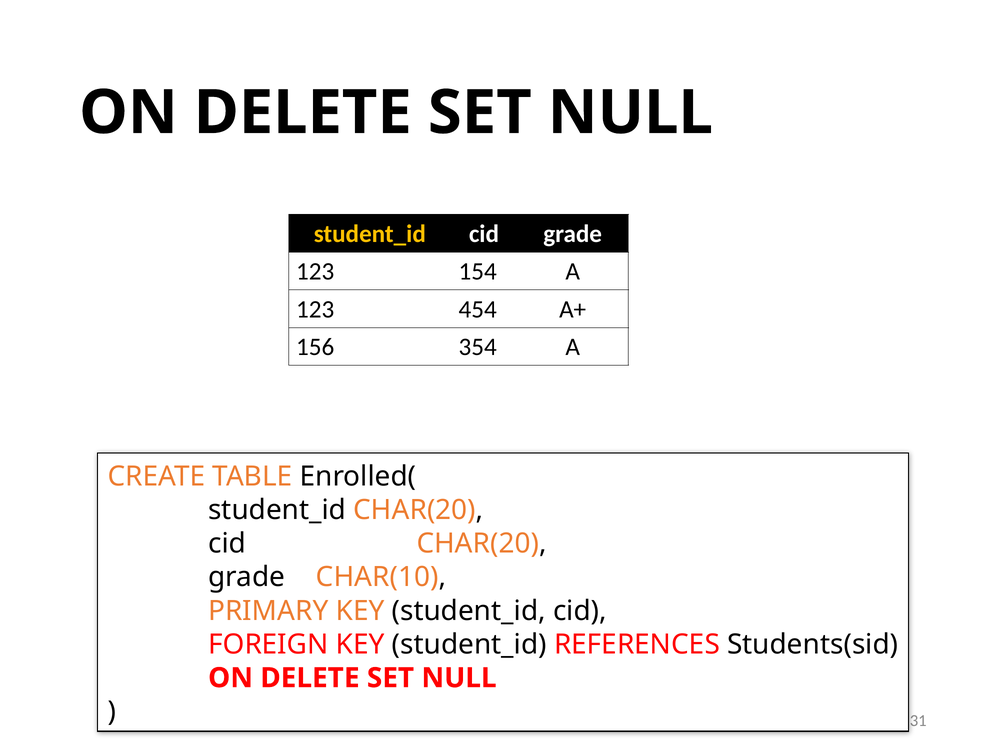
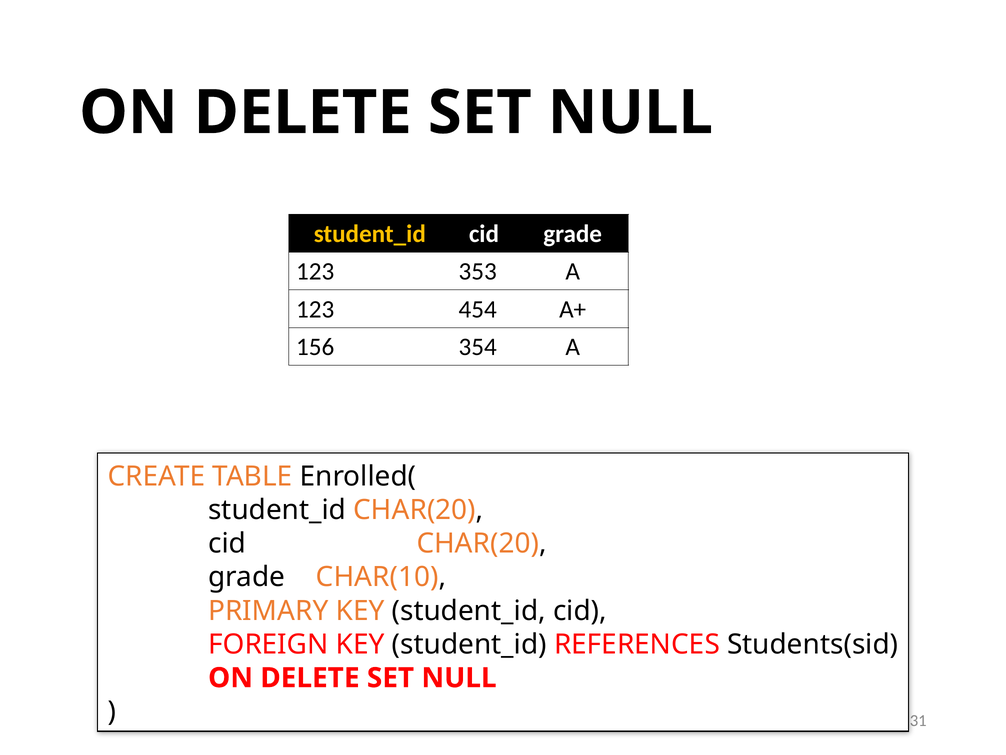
154: 154 -> 353 (478, 271)
